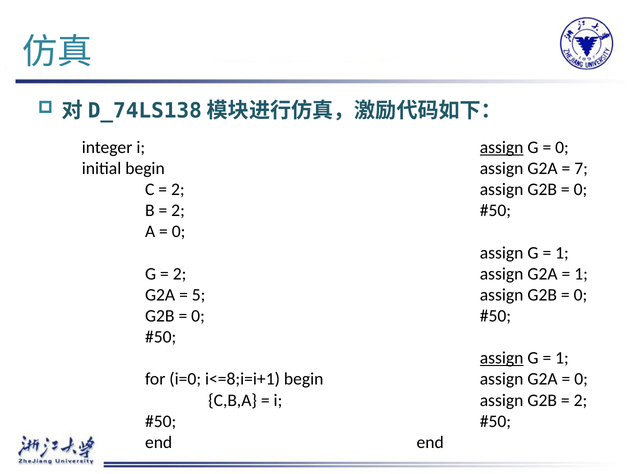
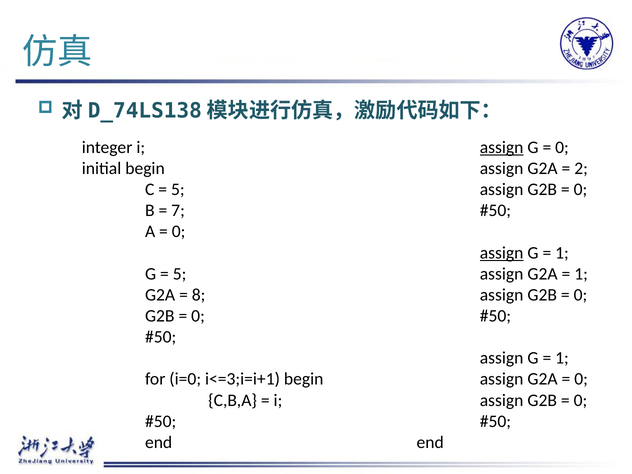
7: 7 -> 2 (581, 168)
2: 2 -> 5 (178, 190)
2: 2 -> 7 (178, 211)
assign underline: none -> present (502, 253)
2: 2 -> 5 (180, 274)
5: 5 -> 8 (199, 295)
assign underline: present -> none (502, 358)
i<=8;i=i+1: i<=8;i=i+1 -> i<=3;i=i+1 (242, 379)
2: 2 -> 0 (580, 400)
